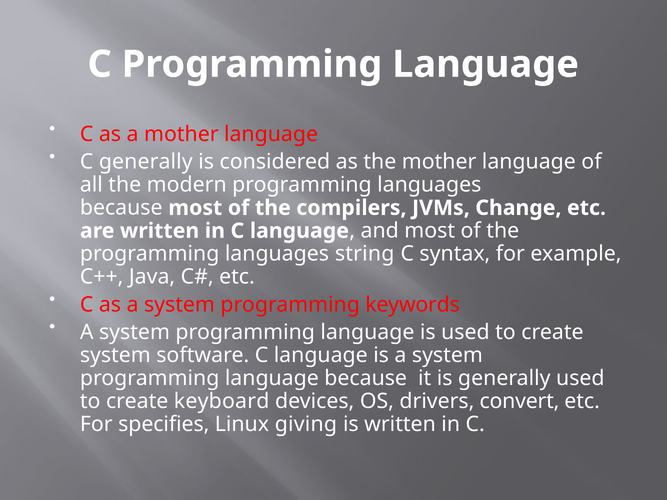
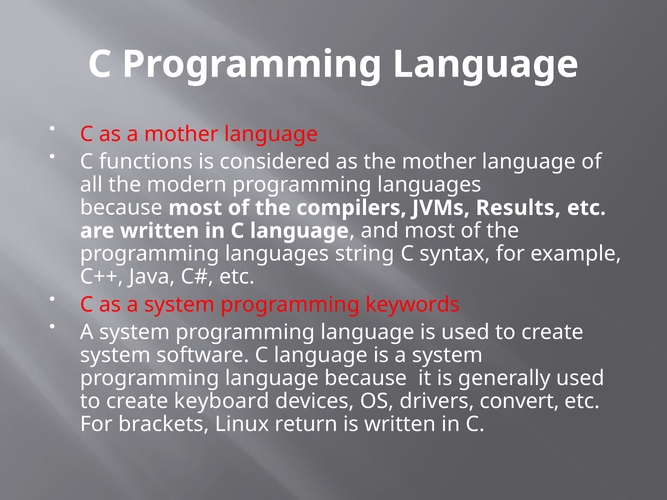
C generally: generally -> functions (146, 162)
Change: Change -> Results (518, 208)
specifies: specifies -> brackets (164, 424)
giving: giving -> return (306, 424)
